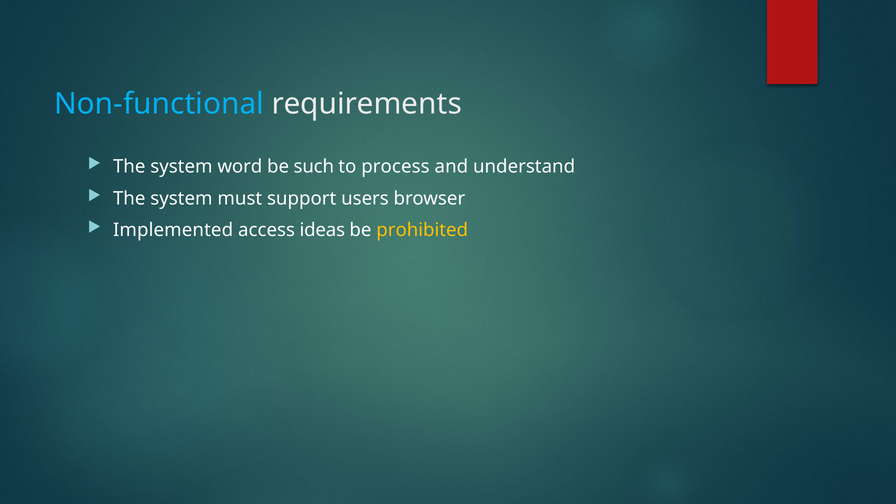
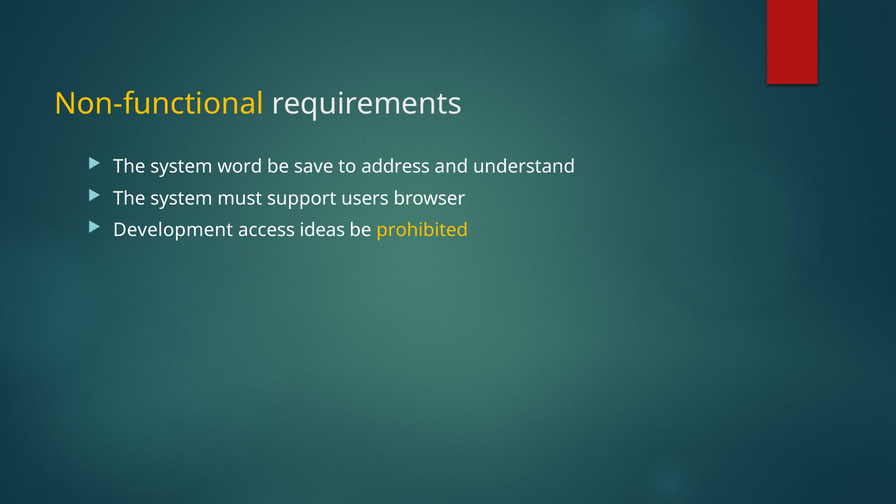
Non-functional colour: light blue -> yellow (159, 104)
such: such -> save (314, 167)
process: process -> address (396, 167)
Implemented: Implemented -> Development (173, 230)
